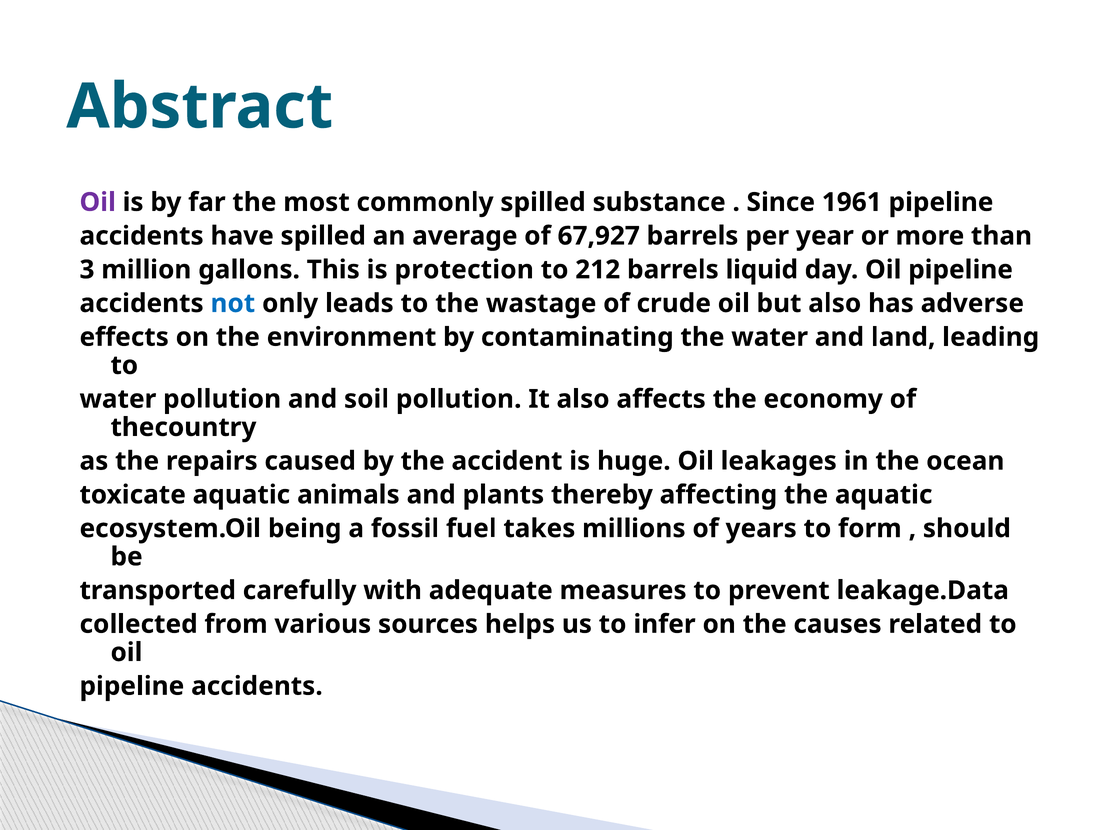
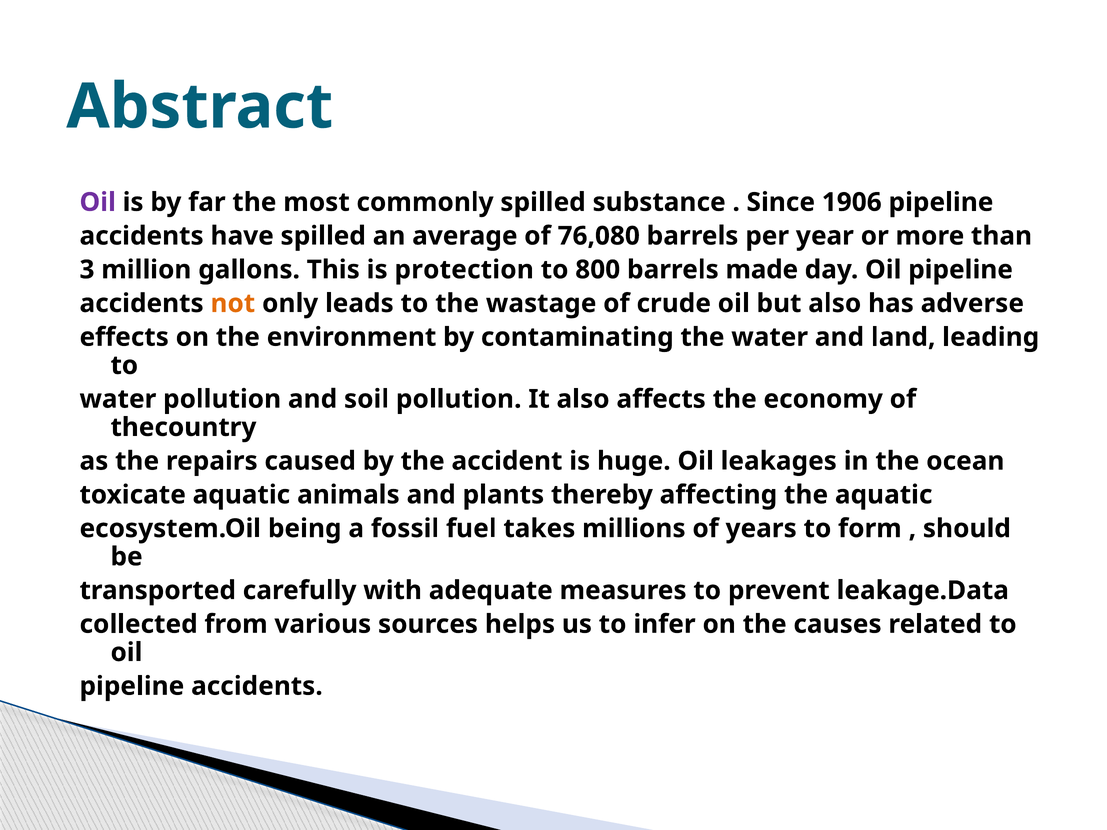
1961: 1961 -> 1906 (852, 202)
67,927: 67,927 -> 76,080 (599, 236)
212: 212 -> 800 (598, 270)
liquid: liquid -> made (762, 270)
not colour: blue -> orange (233, 304)
